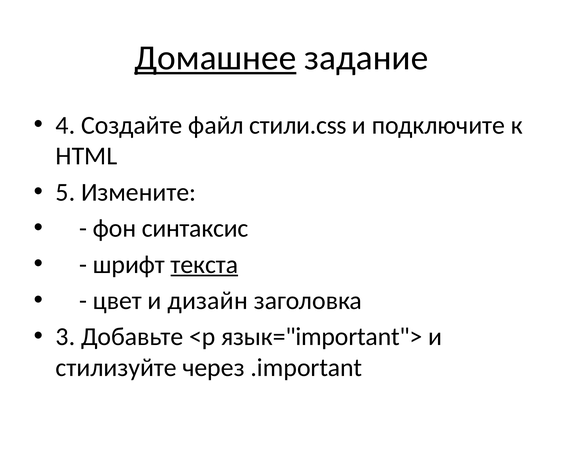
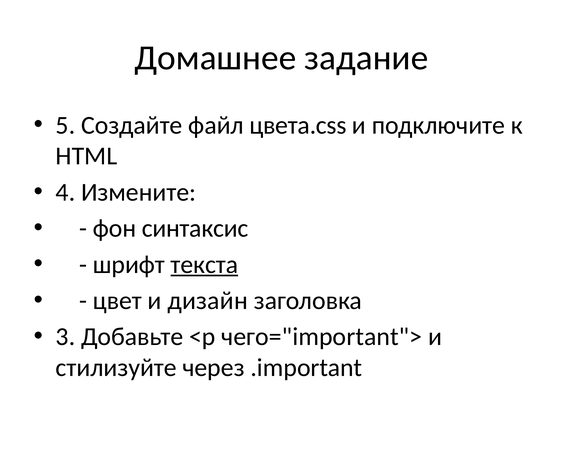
Домашнее underline: present -> none (215, 58)
4: 4 -> 5 (65, 125)
стили.css: стили.css -> цвета.css (298, 125)
5: 5 -> 4 (65, 192)
язык="important">: язык="important"> -> чего="important"> (322, 337)
